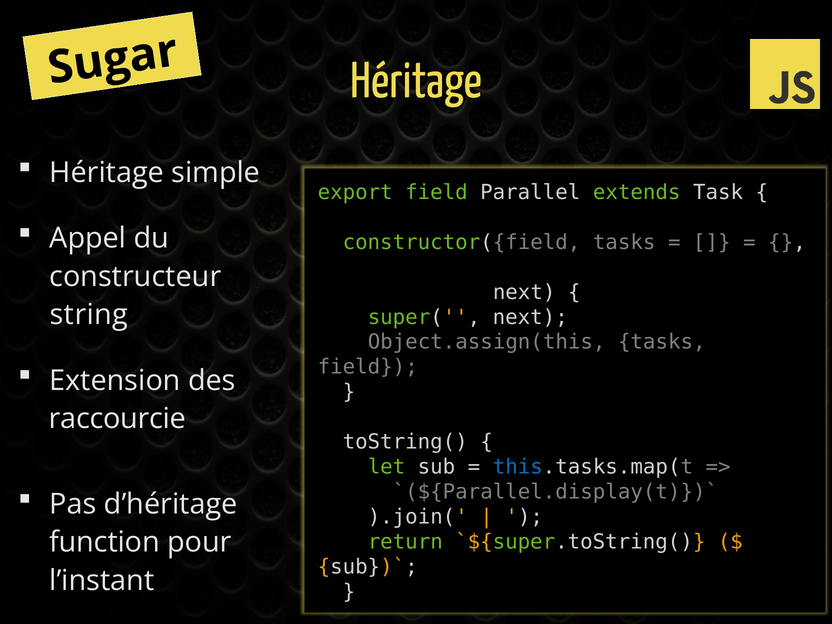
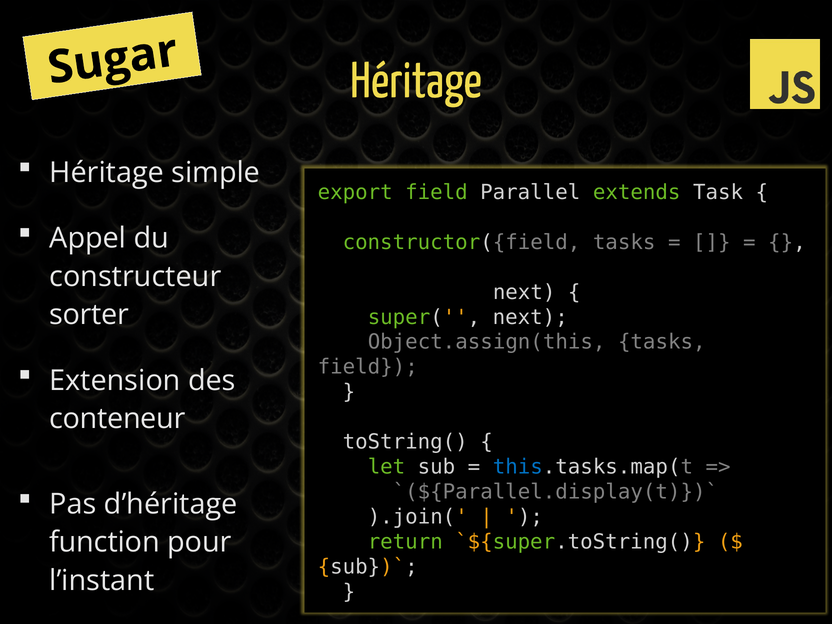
string: string -> sorter (89, 315)
raccourcie: raccourcie -> conteneur (117, 419)
